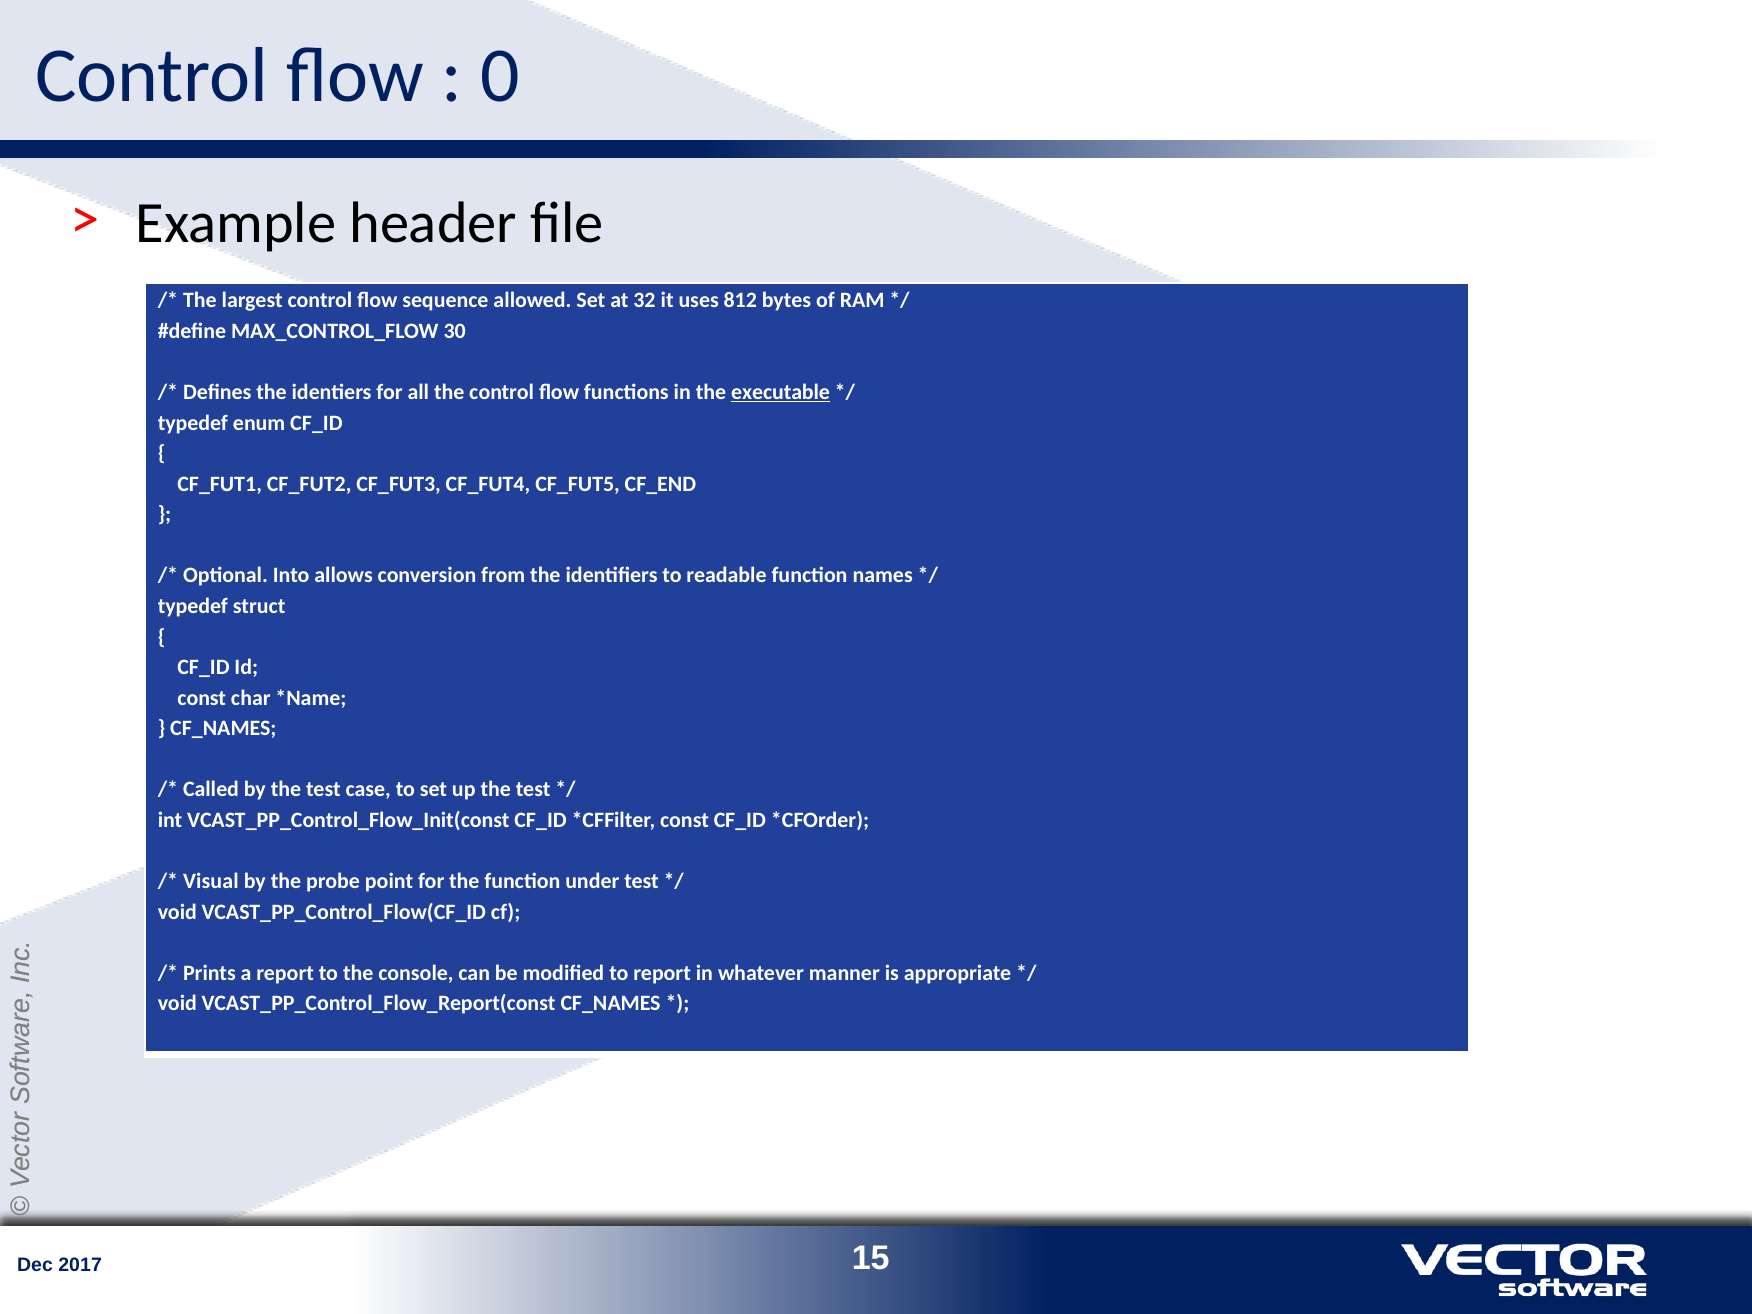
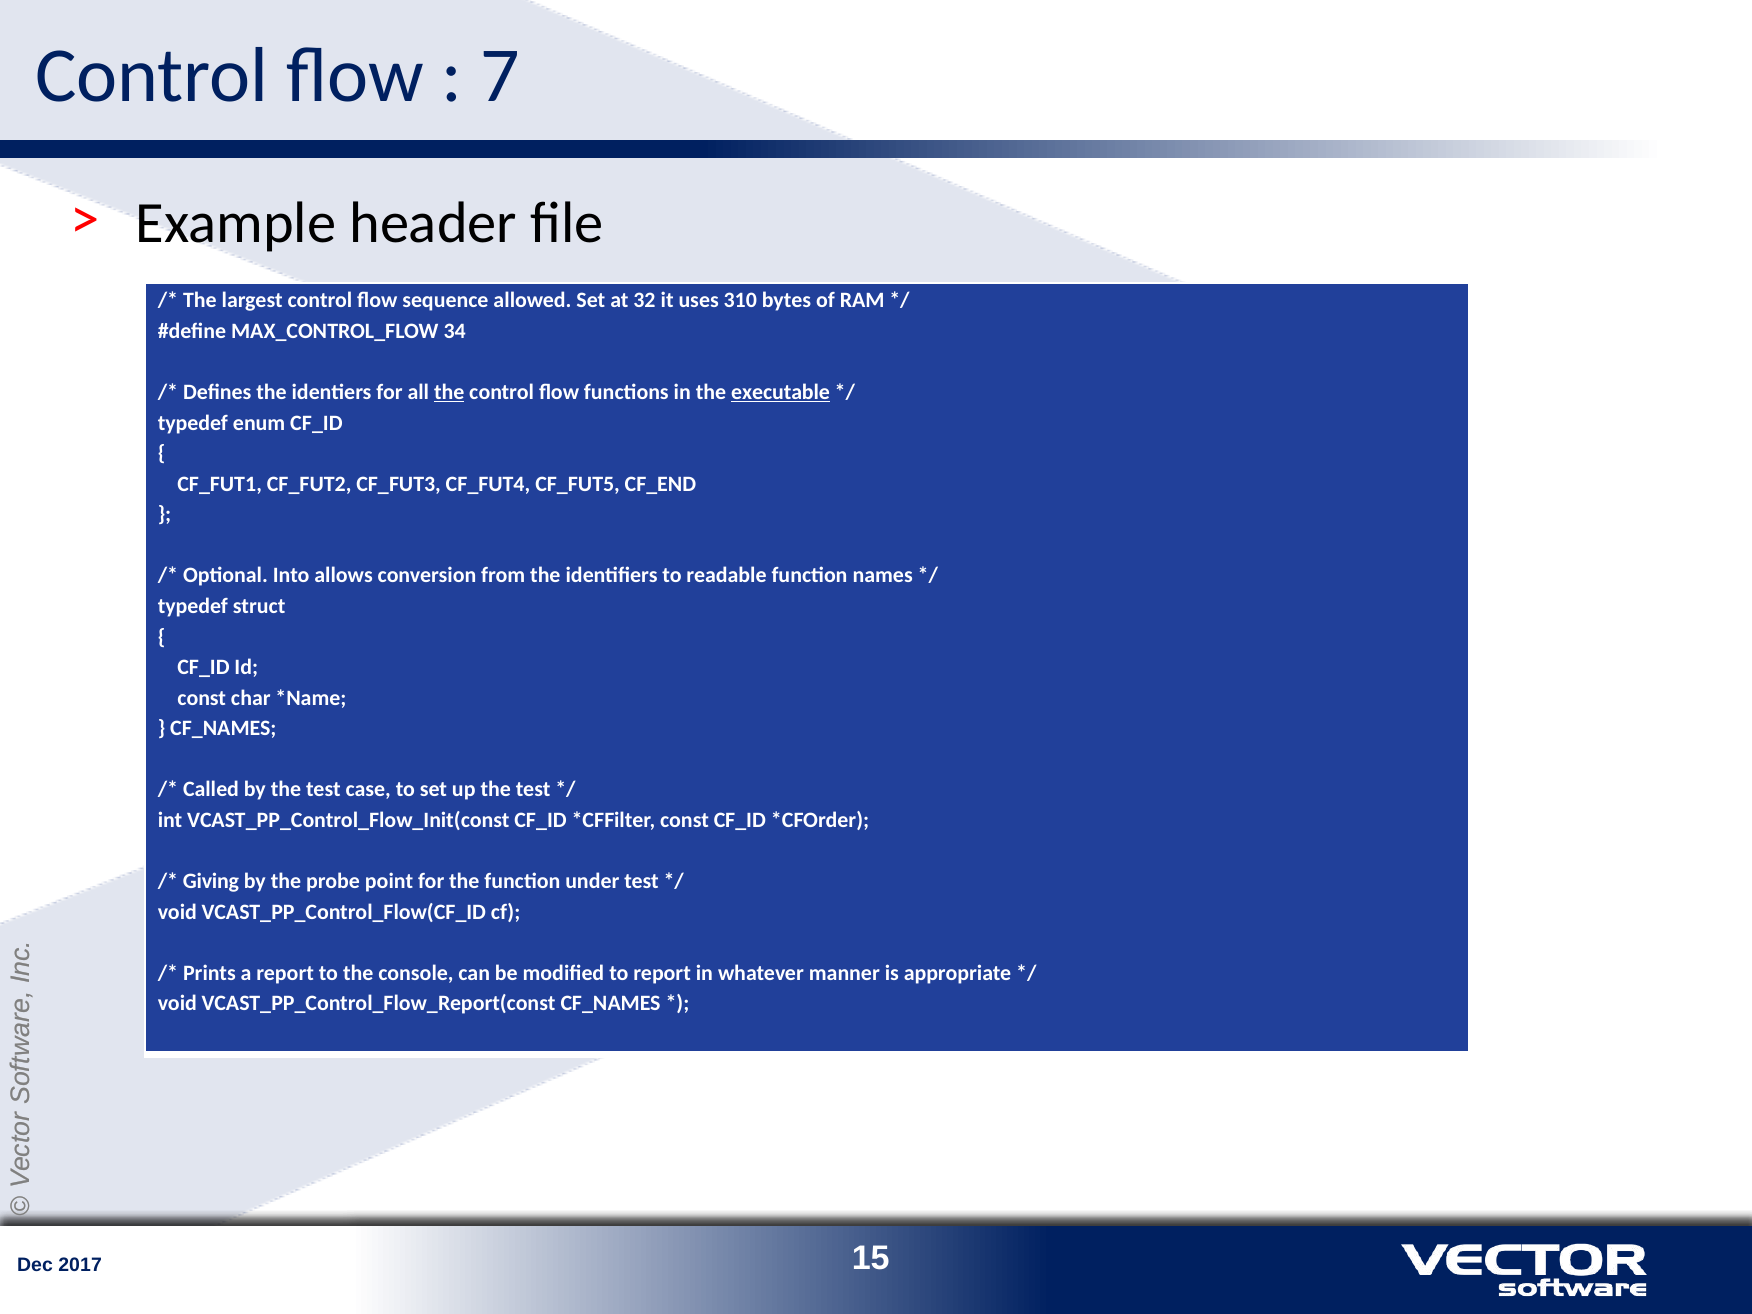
0: 0 -> 7 (500, 75)
812: 812 -> 310 (740, 301)
30: 30 -> 34 (455, 331)
the underline: none -> present (449, 392)
Visual: Visual -> Giving (211, 881)
